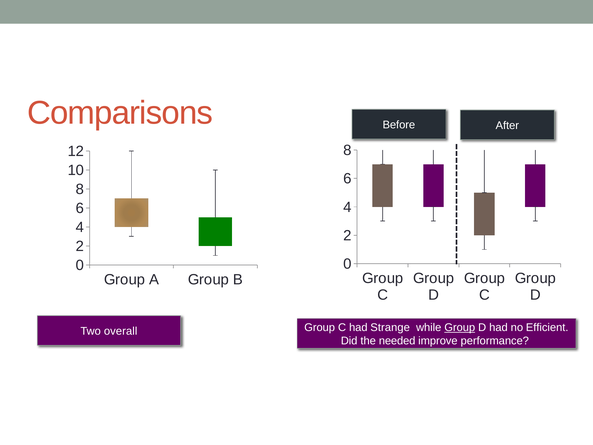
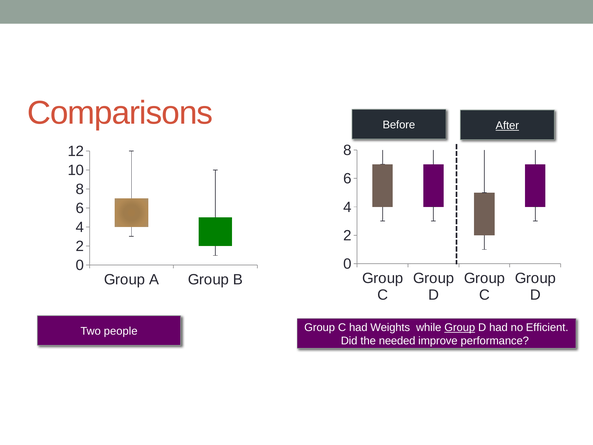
After underline: none -> present (507, 126)
overall: overall -> people (121, 331)
Strange: Strange -> Weights (390, 327)
